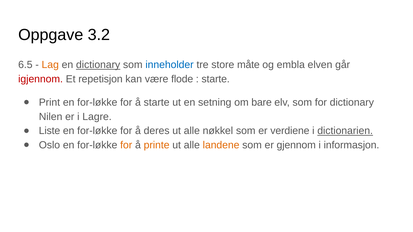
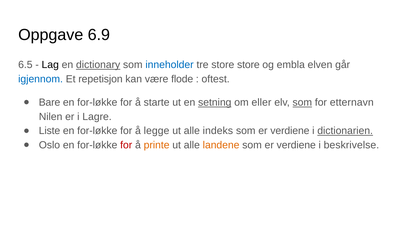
3.2: 3.2 -> 6.9 (99, 35)
Lag colour: orange -> black (50, 65)
store måte: måte -> store (248, 65)
igjennom colour: red -> blue (41, 79)
starte: starte -> oftest (216, 79)
Print: Print -> Bare (50, 103)
setning underline: none -> present (215, 103)
bare: bare -> eller (261, 103)
som underline: none -> present (302, 103)
for dictionary: dictionary -> etternavn (352, 103)
deres: deres -> legge (157, 131)
nøkkel: nøkkel -> indeks (218, 131)
for colour: orange -> red (126, 145)
gjennom: gjennom -> verdiene (296, 145)
informasjon: informasjon -> beskrivelse (351, 145)
